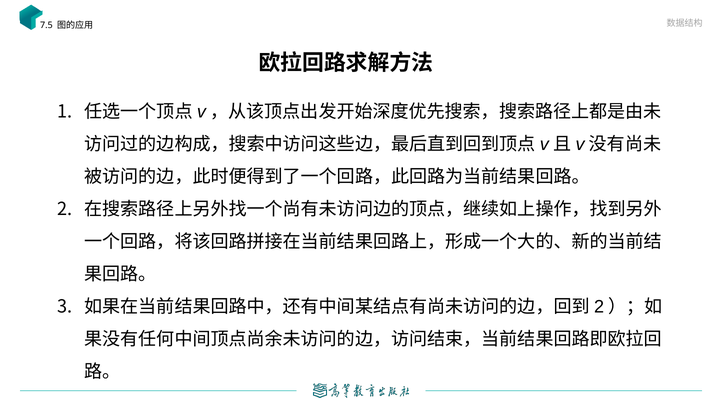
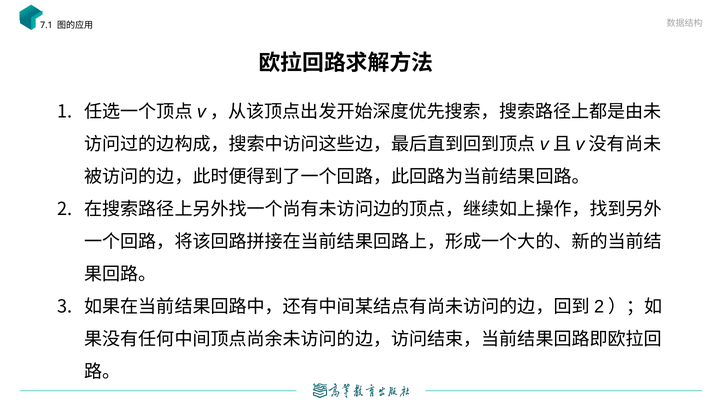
7.5: 7.5 -> 7.1 (46, 25)
